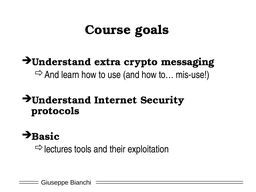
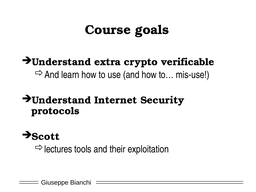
messaging: messaging -> verificable (188, 62)
Basic: Basic -> Scott (46, 137)
